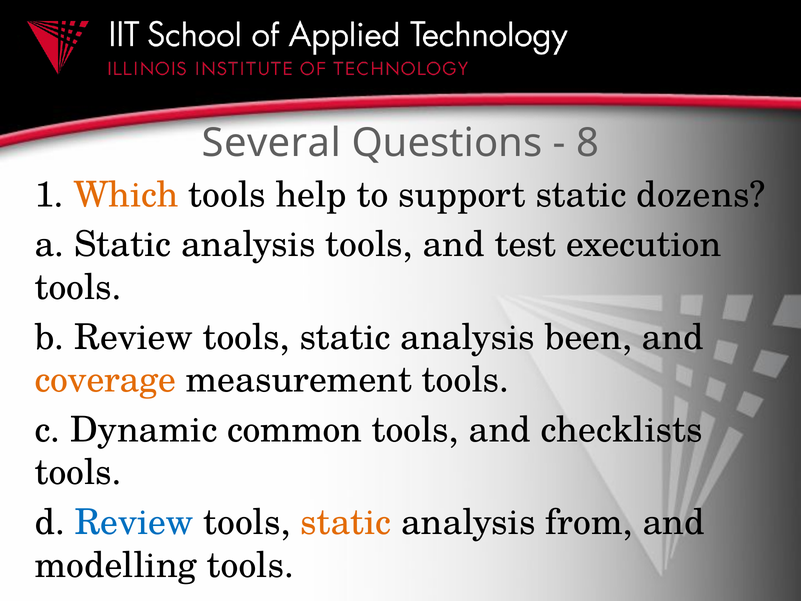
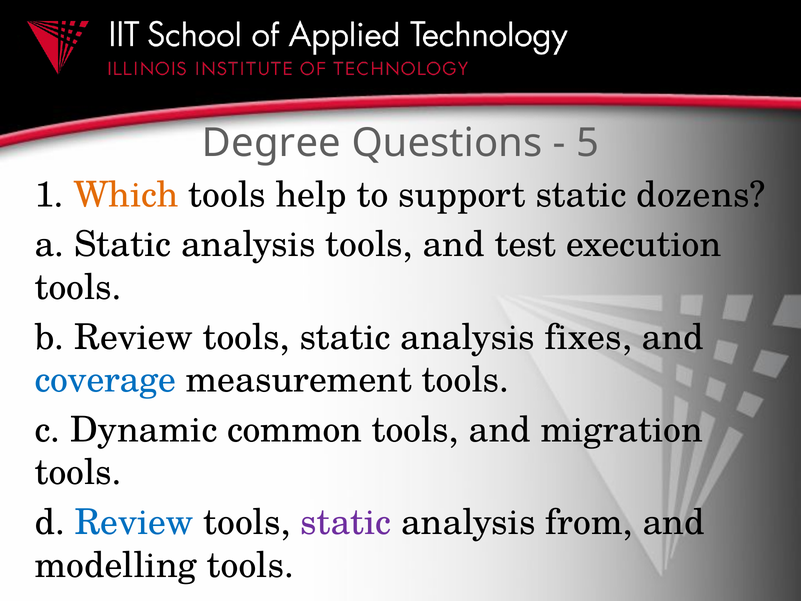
Several: Several -> Degree (271, 143)
8: 8 -> 5 (587, 143)
been: been -> fixes (588, 337)
coverage colour: orange -> blue (105, 380)
checklists: checklists -> migration (622, 430)
static colour: orange -> purple (346, 522)
